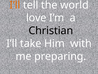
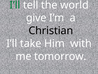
I’ll colour: orange -> green (15, 5)
love: love -> give (36, 18)
preparing: preparing -> tomorrow (60, 56)
